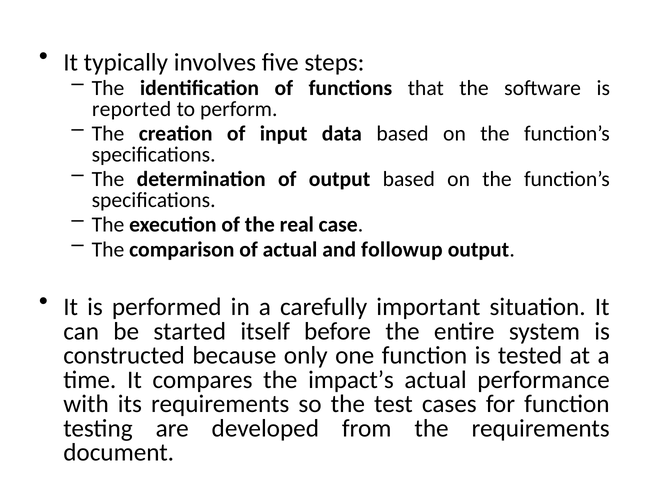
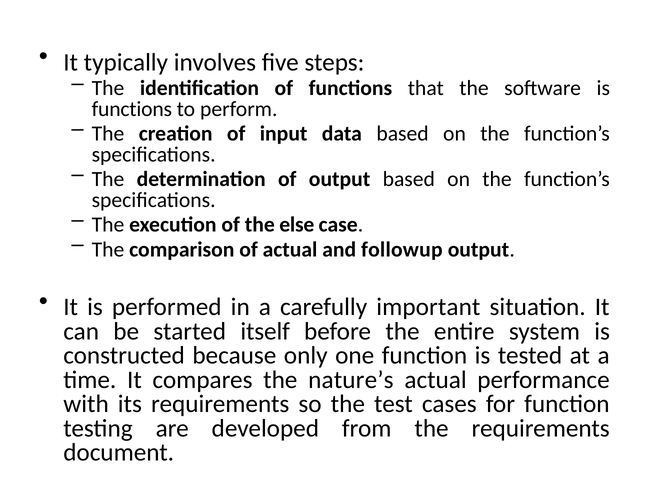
reported: reported -> functions (132, 109)
real: real -> else (297, 225)
impact’s: impact’s -> nature’s (351, 380)
